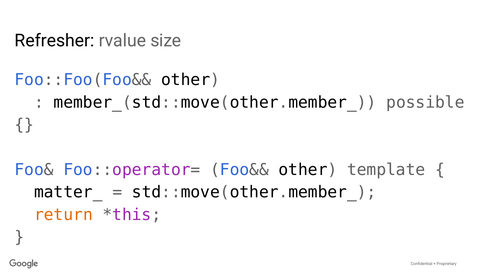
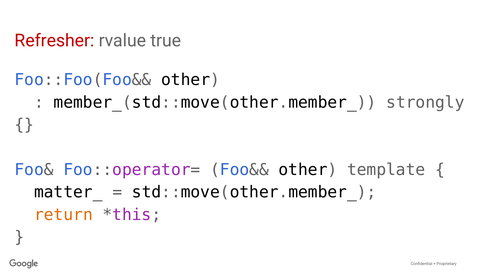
Refresher colour: black -> red (54, 41)
size: size -> true (166, 41)
possible: possible -> strongly (425, 102)
